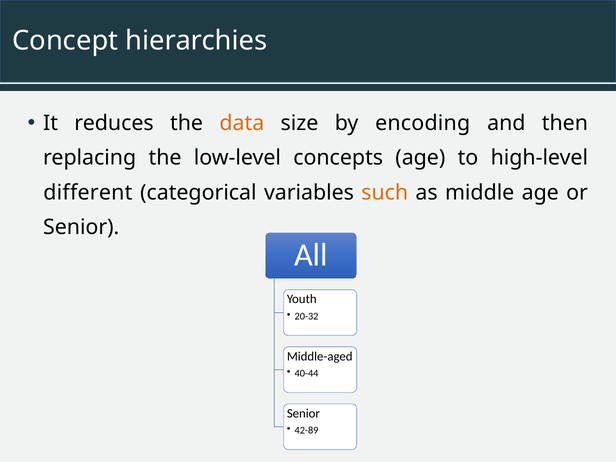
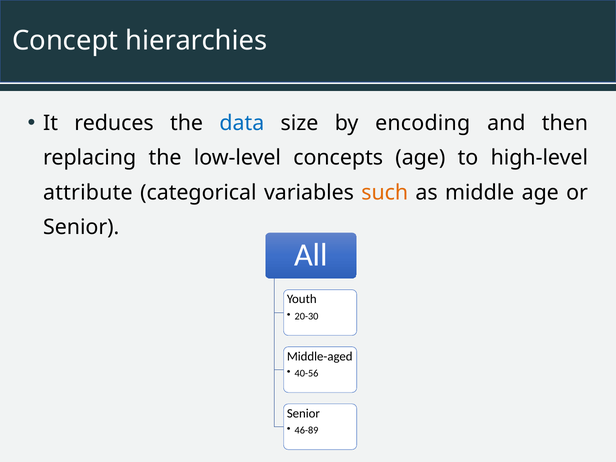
data colour: orange -> blue (242, 123)
different: different -> attribute (88, 193)
20-32: 20-32 -> 20-30 (307, 316)
40-44: 40-44 -> 40-56 (307, 373)
42-89: 42-89 -> 46-89 (307, 430)
